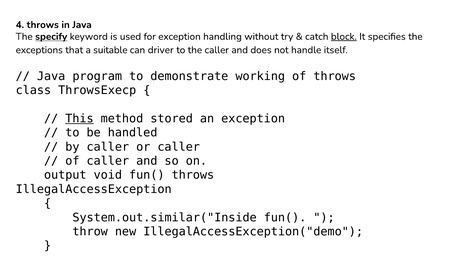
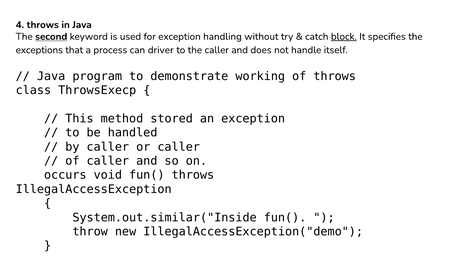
specify: specify -> second (51, 37)
suitable: suitable -> process (110, 50)
This underline: present -> none (79, 118)
output: output -> occurs (65, 175)
